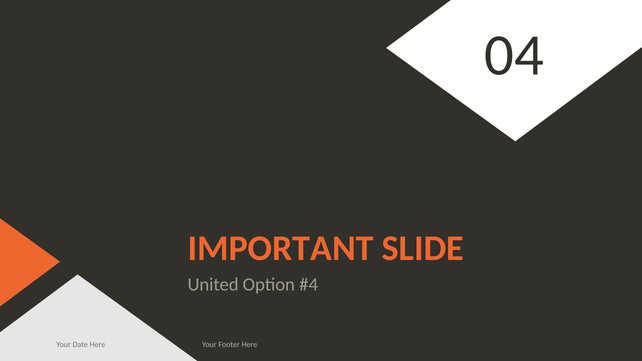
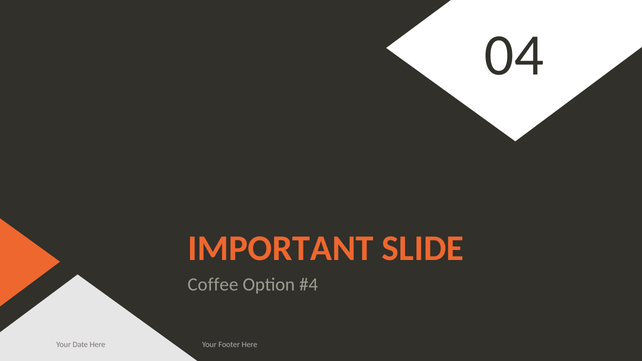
United: United -> Coffee (213, 285)
